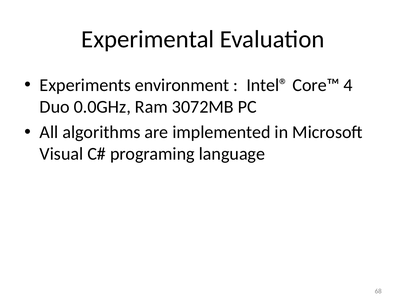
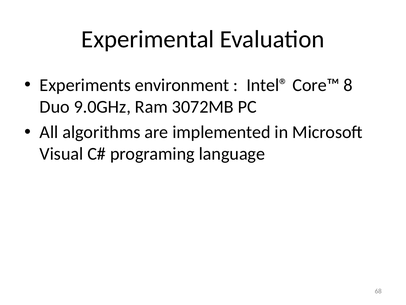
4: 4 -> 8 (348, 85)
0.0GHz: 0.0GHz -> 9.0GHz (102, 107)
